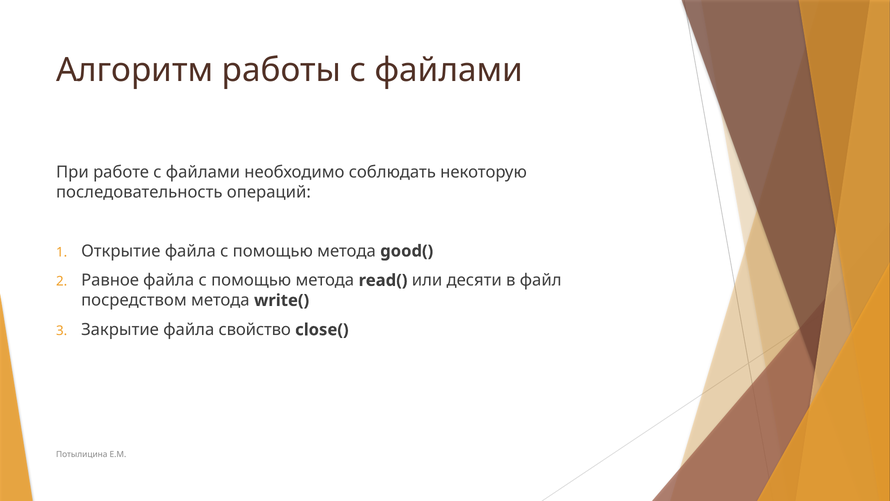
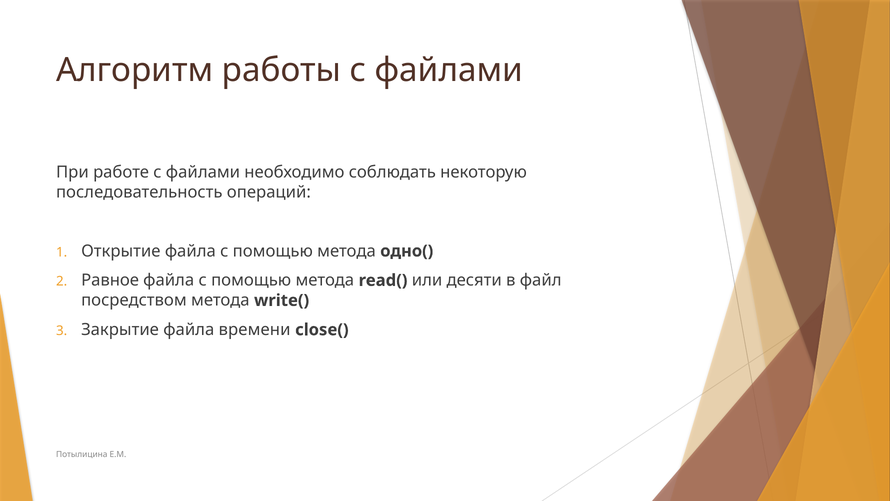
good(: good( -> одно( (407, 251)
свойство: свойство -> времени (255, 330)
